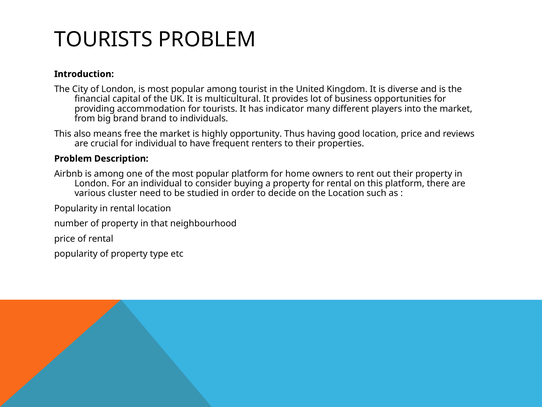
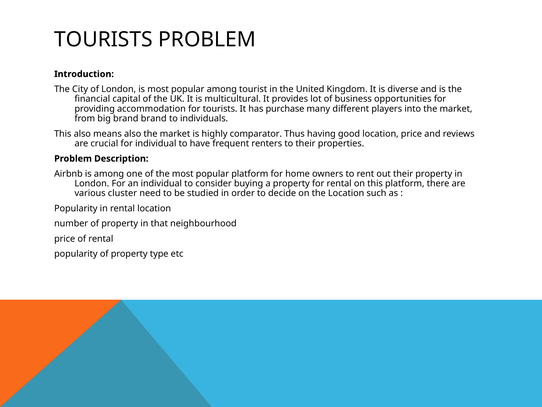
indicator: indicator -> purchase (285, 109)
means free: free -> also (133, 134)
opportunity: opportunity -> comparator (256, 134)
